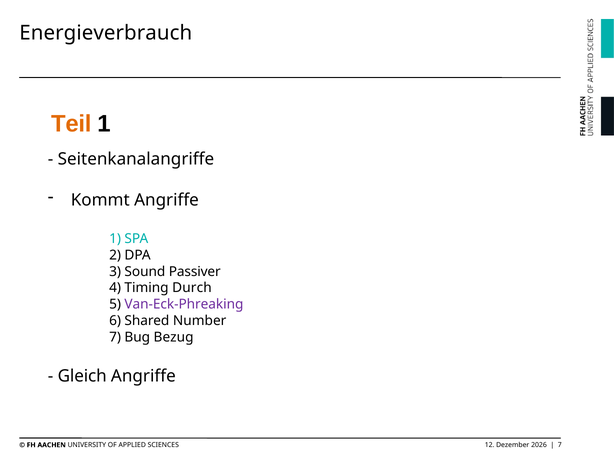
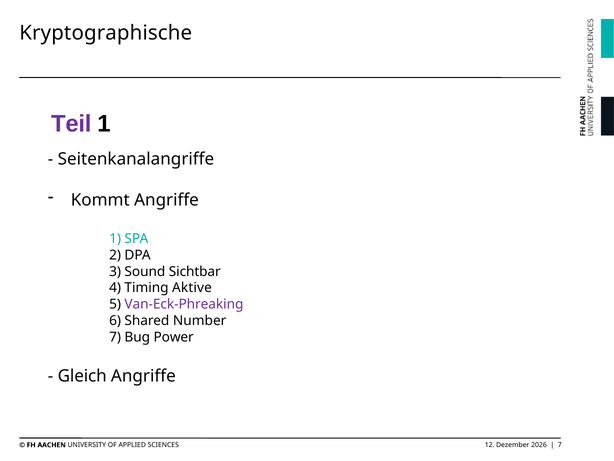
Energieverbrauch: Energieverbrauch -> Kryptographische (106, 33)
Teil colour: orange -> purple (71, 124)
Passiver: Passiver -> Sichtbar (195, 271)
Durch: Durch -> Aktive (192, 288)
Bezug: Bezug -> Power (174, 337)
